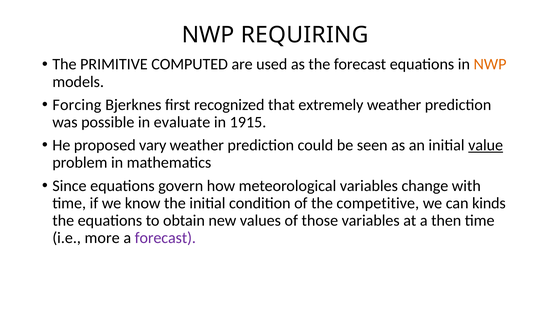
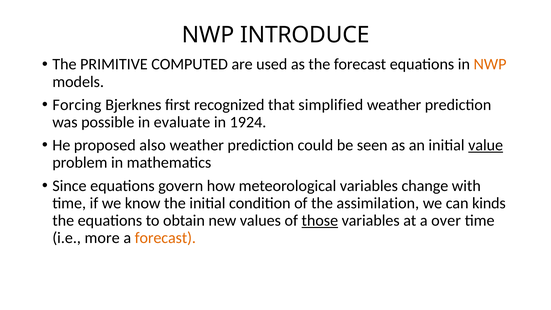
REQUIRING: REQUIRING -> INTRODUCE (305, 35)
extremely: extremely -> simplified (331, 105)
1915: 1915 -> 1924 (248, 122)
vary: vary -> also (153, 145)
competitive: competitive -> assimilation (378, 203)
those underline: none -> present (320, 220)
then: then -> over (446, 220)
forecast colour: purple -> orange (165, 238)
